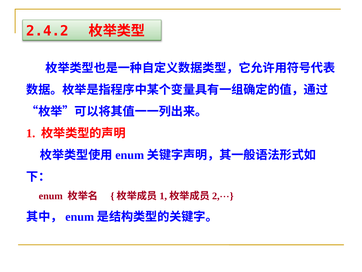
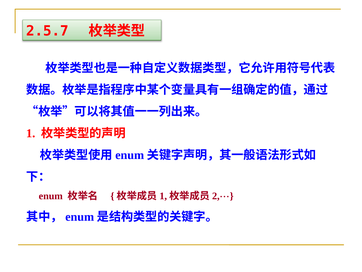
2.4.2: 2.4.2 -> 2.5.7 (47, 31)
